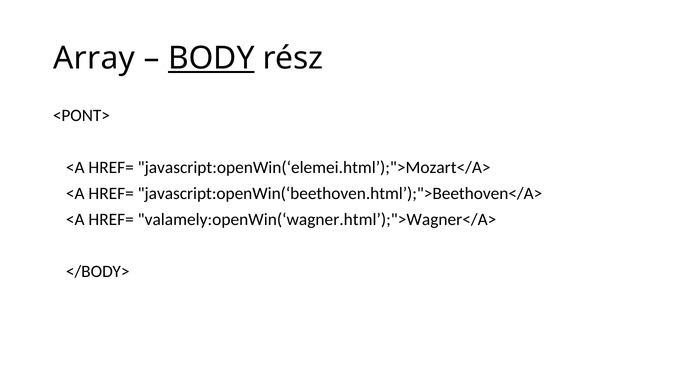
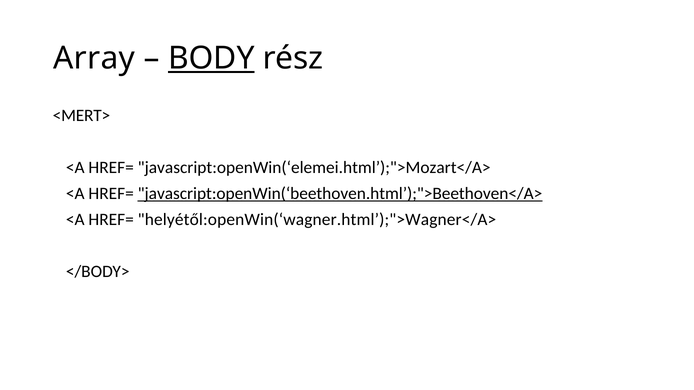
<PONT>: <PONT> -> <MERT> (81, 116)
javascript:openWin(‘beethoven.html’);">Beethoven</A> underline: none -> present (340, 194)
valamely:openWin(‘wagner.html’);">Wagner</A>: valamely:openWin(‘wagner.html’);">Wagner</A> -> helyétől:openWin(‘wagner.html’);">Wagner</A> (317, 220)
